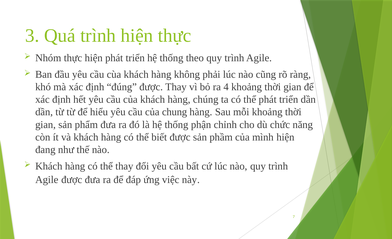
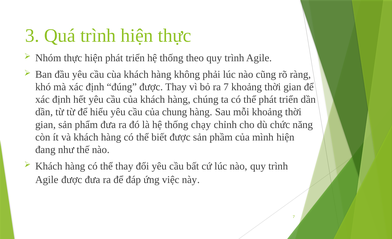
ra 4: 4 -> 7 (226, 87)
phận: phận -> chạy (201, 124)
